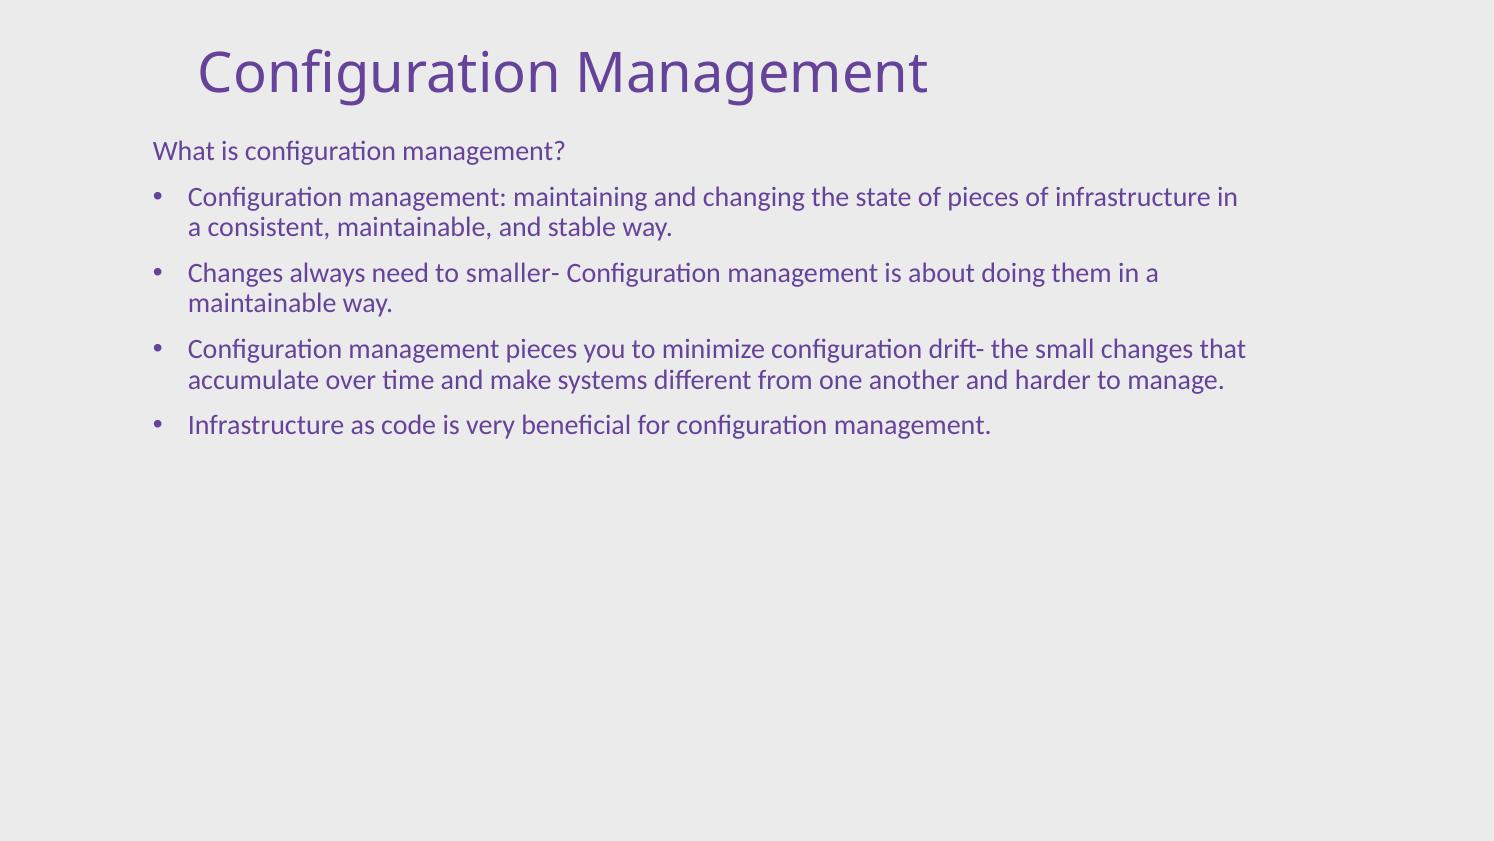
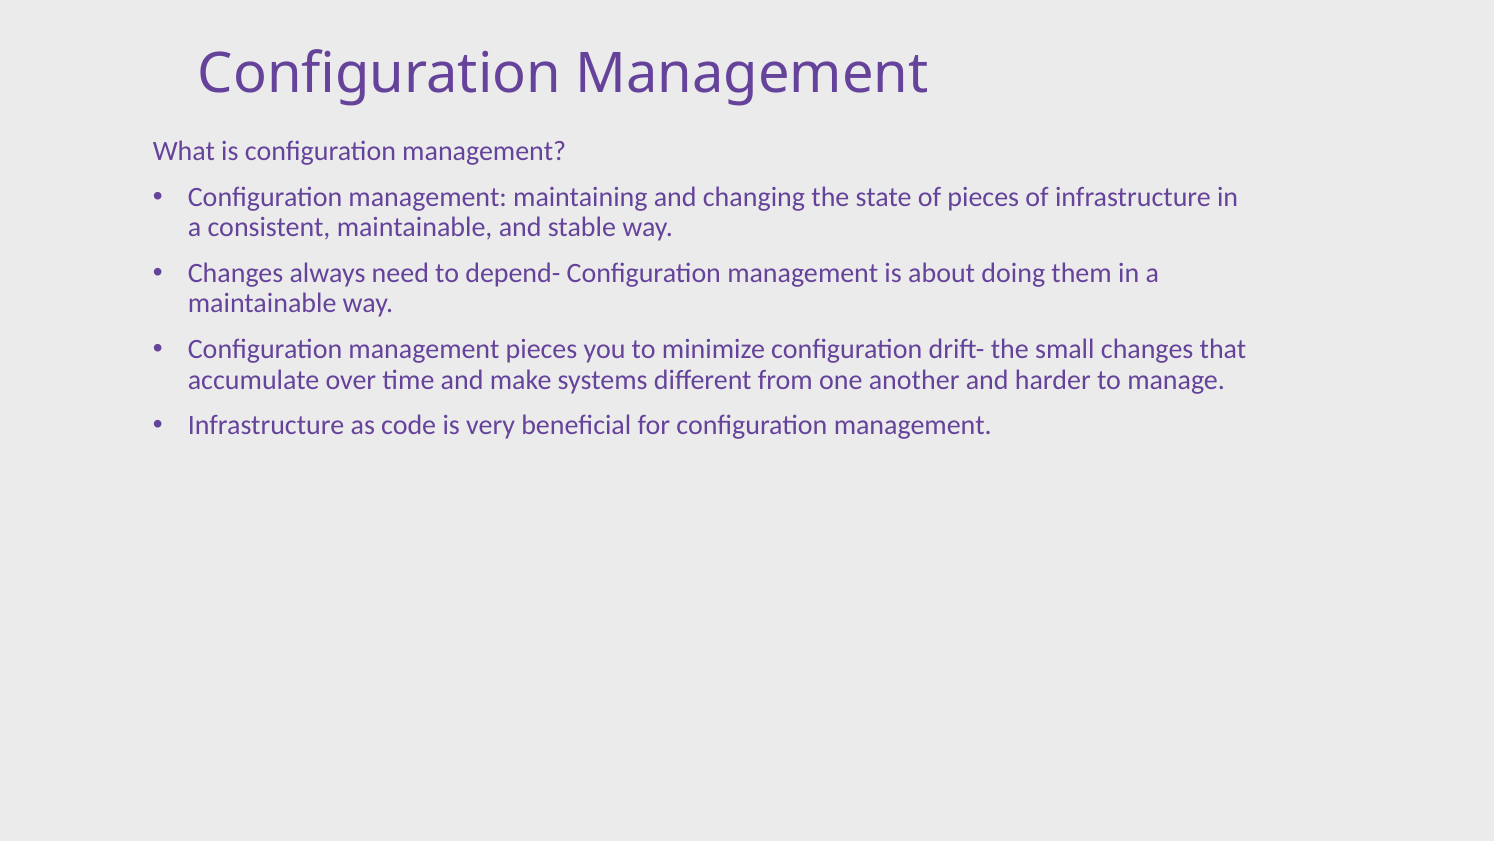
smaller-: smaller- -> depend- (513, 273)
